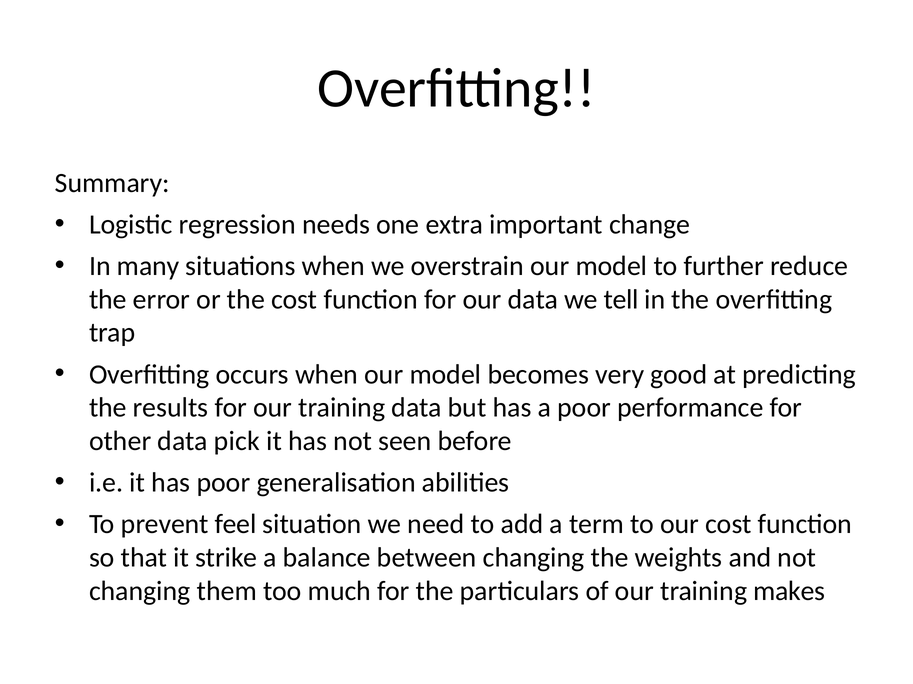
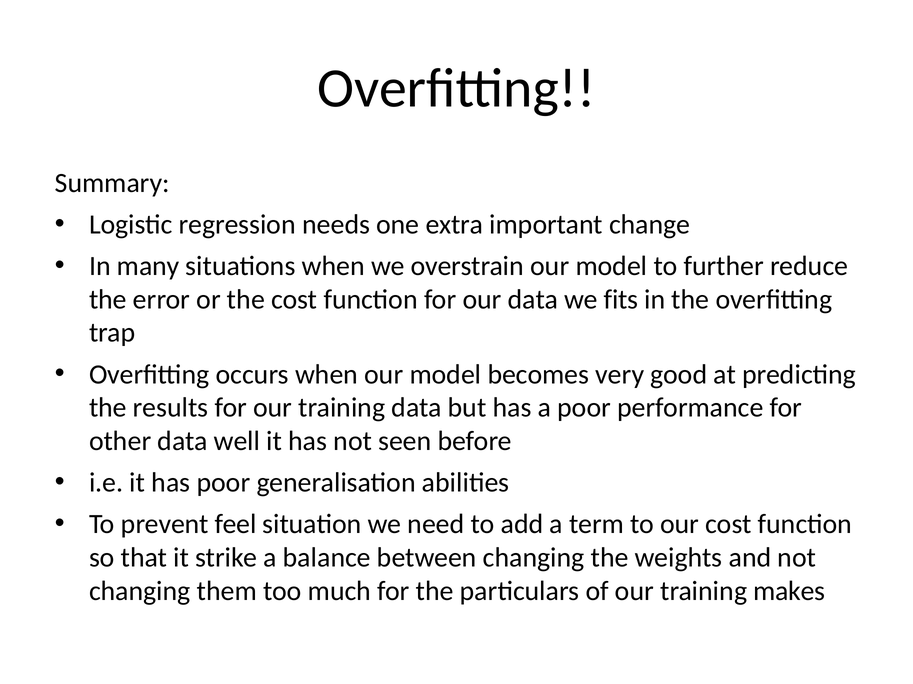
tell: tell -> fits (621, 300)
pick: pick -> well (237, 442)
